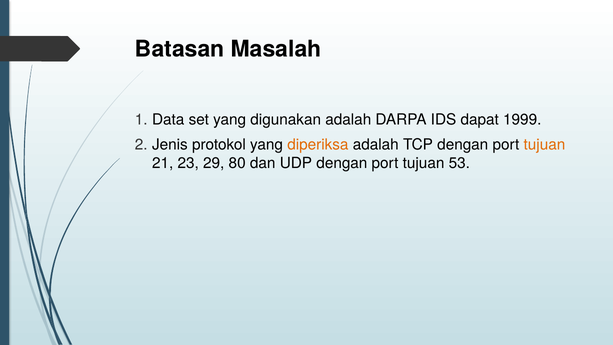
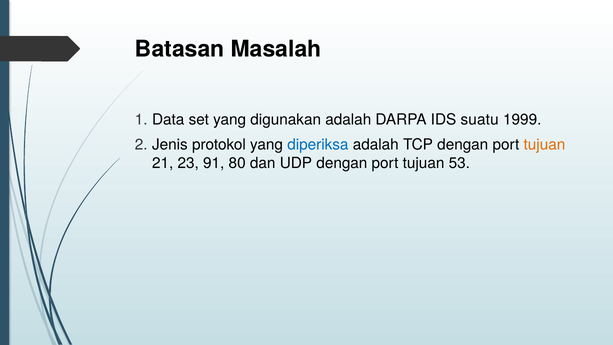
dapat: dapat -> suatu (480, 120)
diperiksa colour: orange -> blue (318, 145)
29: 29 -> 91 (214, 163)
